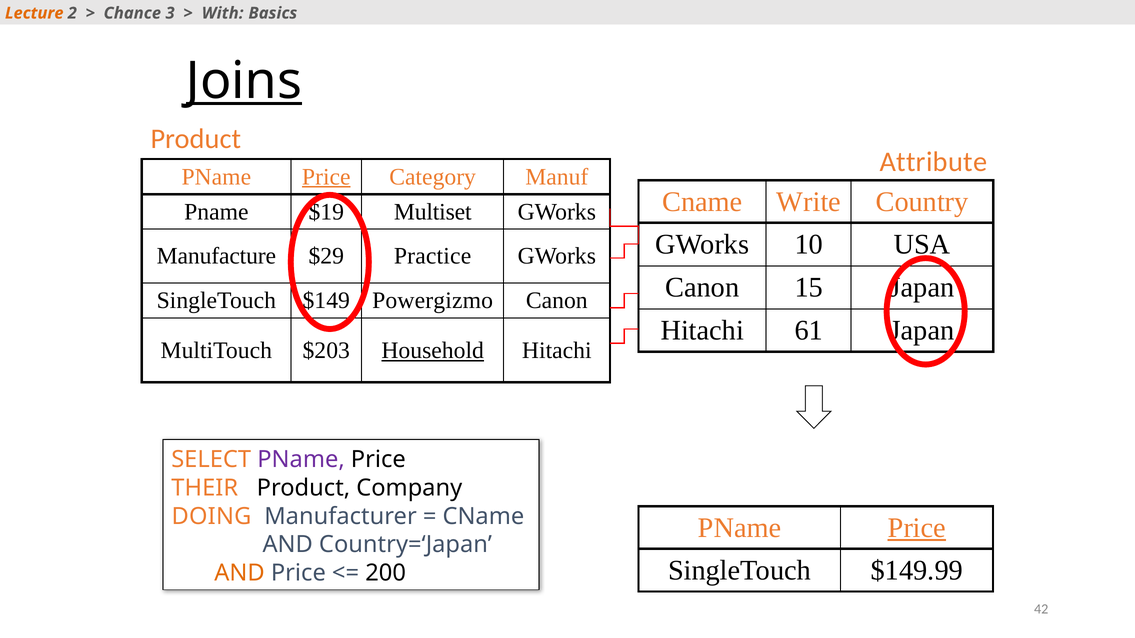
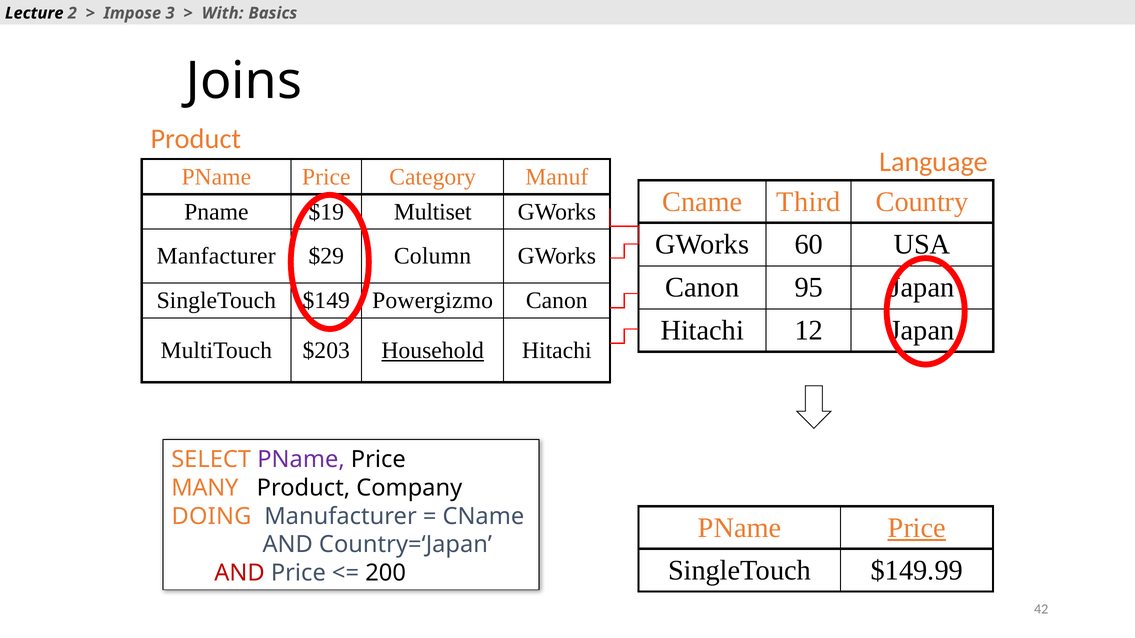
Lecture colour: orange -> black (34, 13)
Chance: Chance -> Impose (132, 13)
Joins underline: present -> none (244, 81)
Attribute: Attribute -> Language (934, 162)
Price underline: present -> none (326, 177)
Write: Write -> Third (809, 202)
10: 10 -> 60 (809, 245)
Manufacture: Manufacture -> Manfacturer (216, 256)
Practice: Practice -> Column (433, 256)
15: 15 -> 95 (809, 288)
61: 61 -> 12 (809, 331)
THEIR: THEIR -> MANY (205, 488)
AND colour: orange -> red (240, 573)
